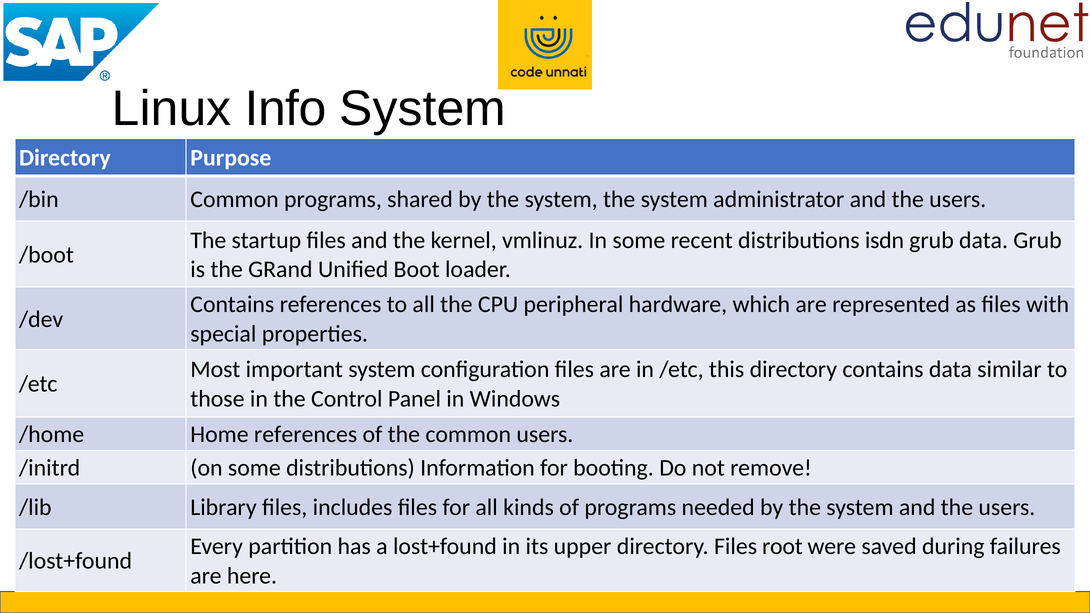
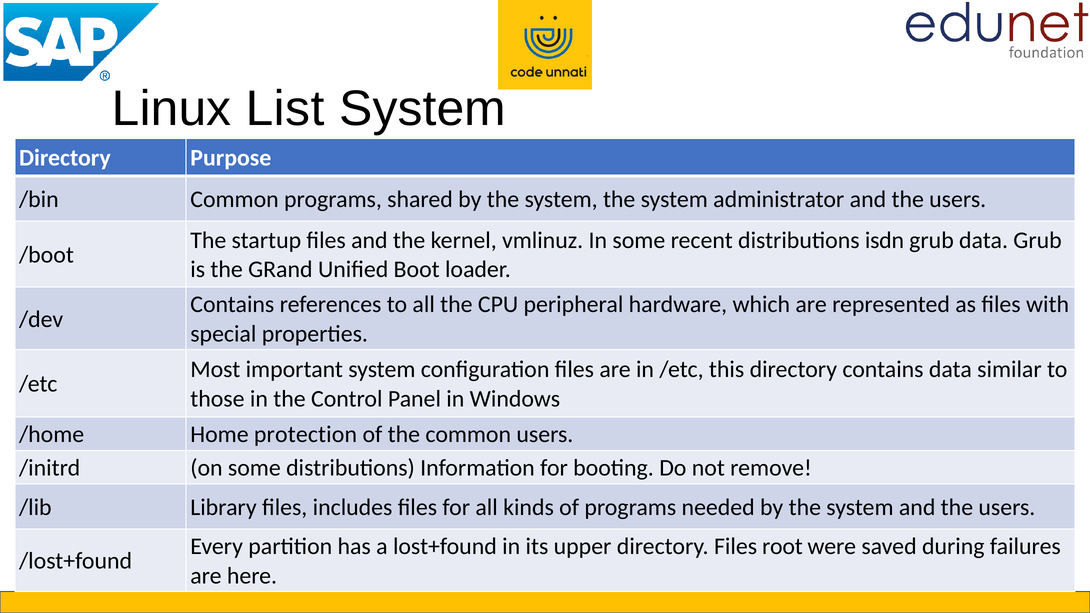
Info: Info -> List (285, 109)
Home references: references -> protection (306, 435)
